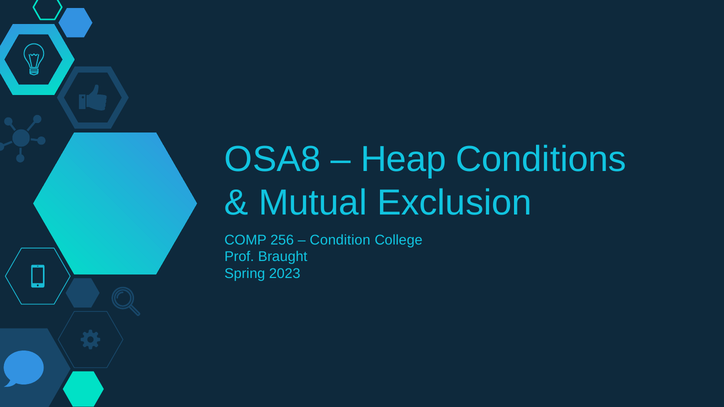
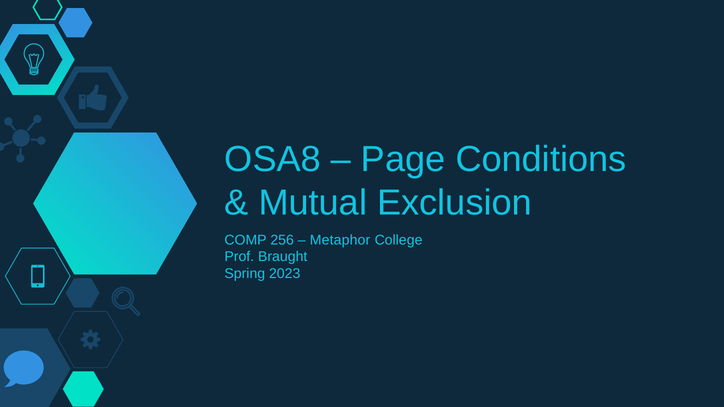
Heap: Heap -> Page (403, 159)
Condition: Condition -> Metaphor (340, 240)
